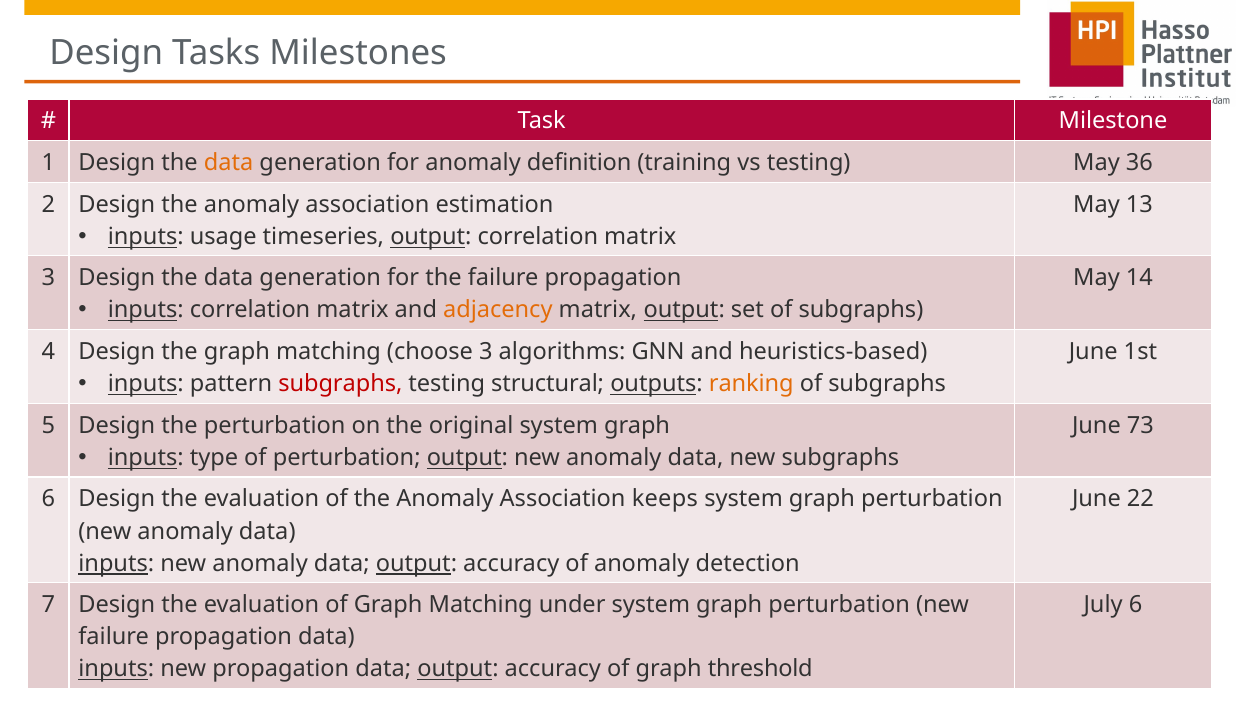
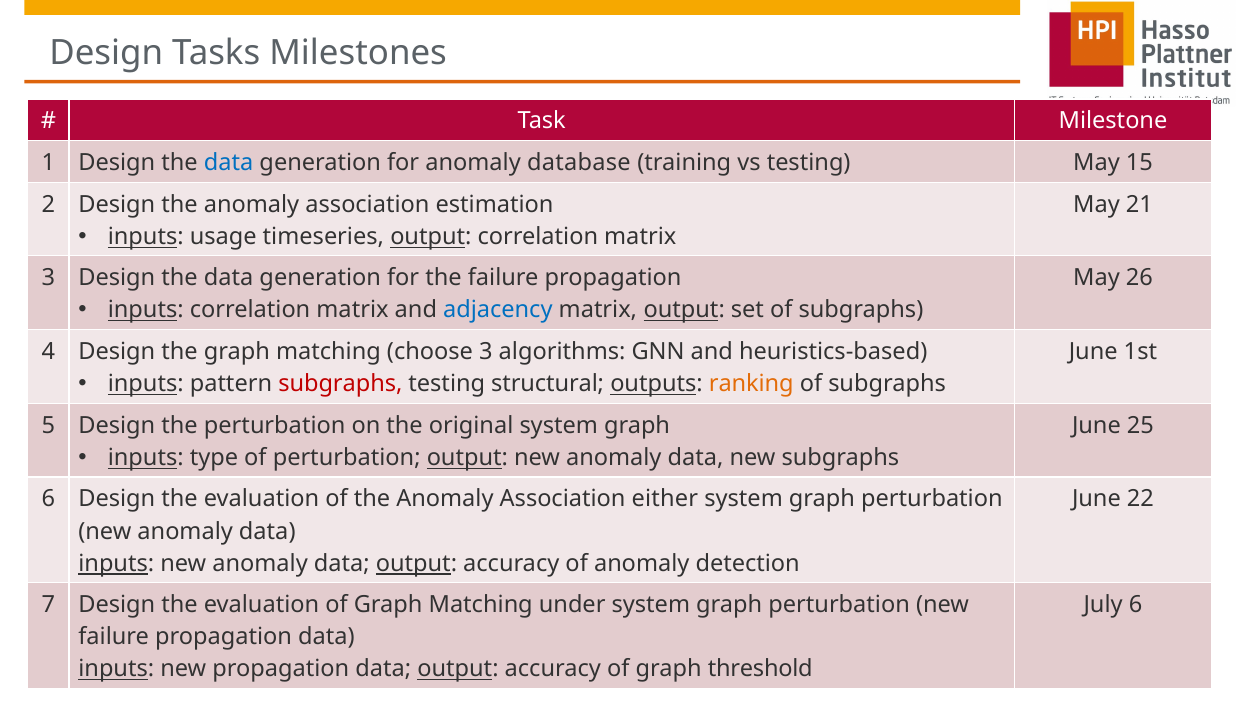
data colour: orange -> blue (229, 163)
definition: definition -> database (579, 163)
36: 36 -> 15 (1139, 163)
13: 13 -> 21 (1139, 204)
14: 14 -> 26 (1139, 278)
adjacency colour: orange -> blue (498, 310)
73: 73 -> 25 (1140, 425)
keeps: keeps -> either (665, 499)
